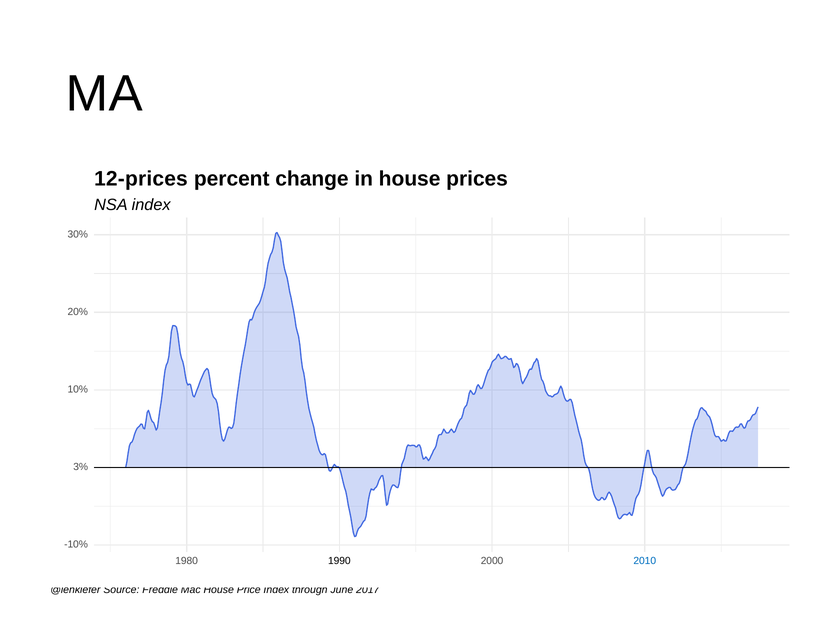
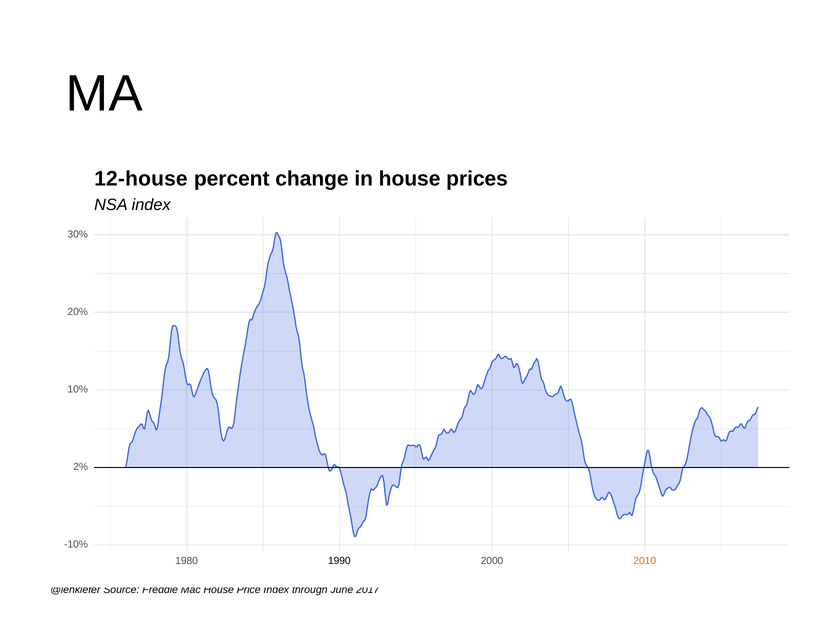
12-prices: 12-prices -> 12-house (141, 179)
3%: 3% -> 2% (81, 467)
2010 colour: blue -> orange (645, 561)
